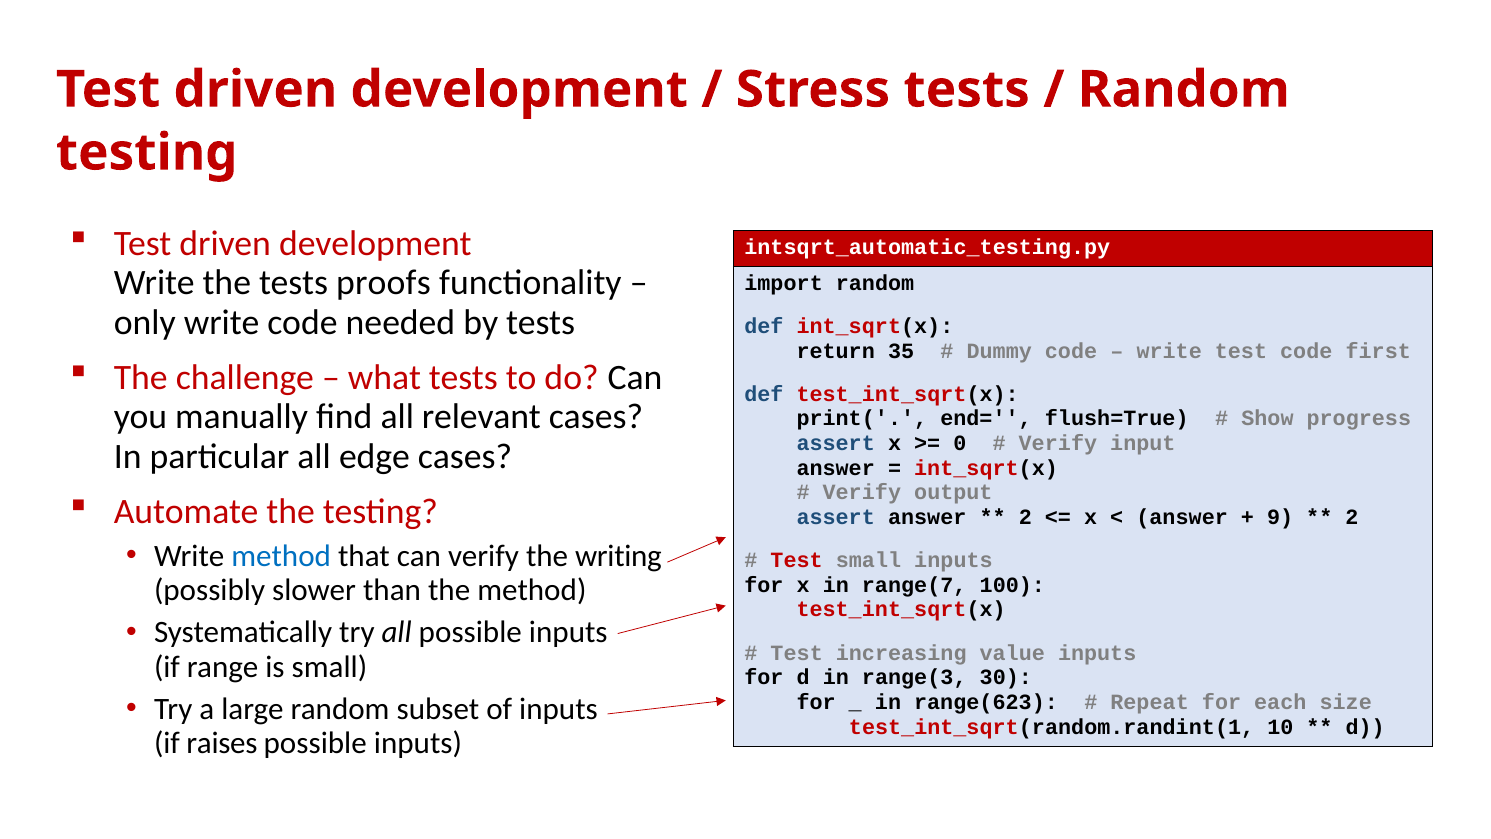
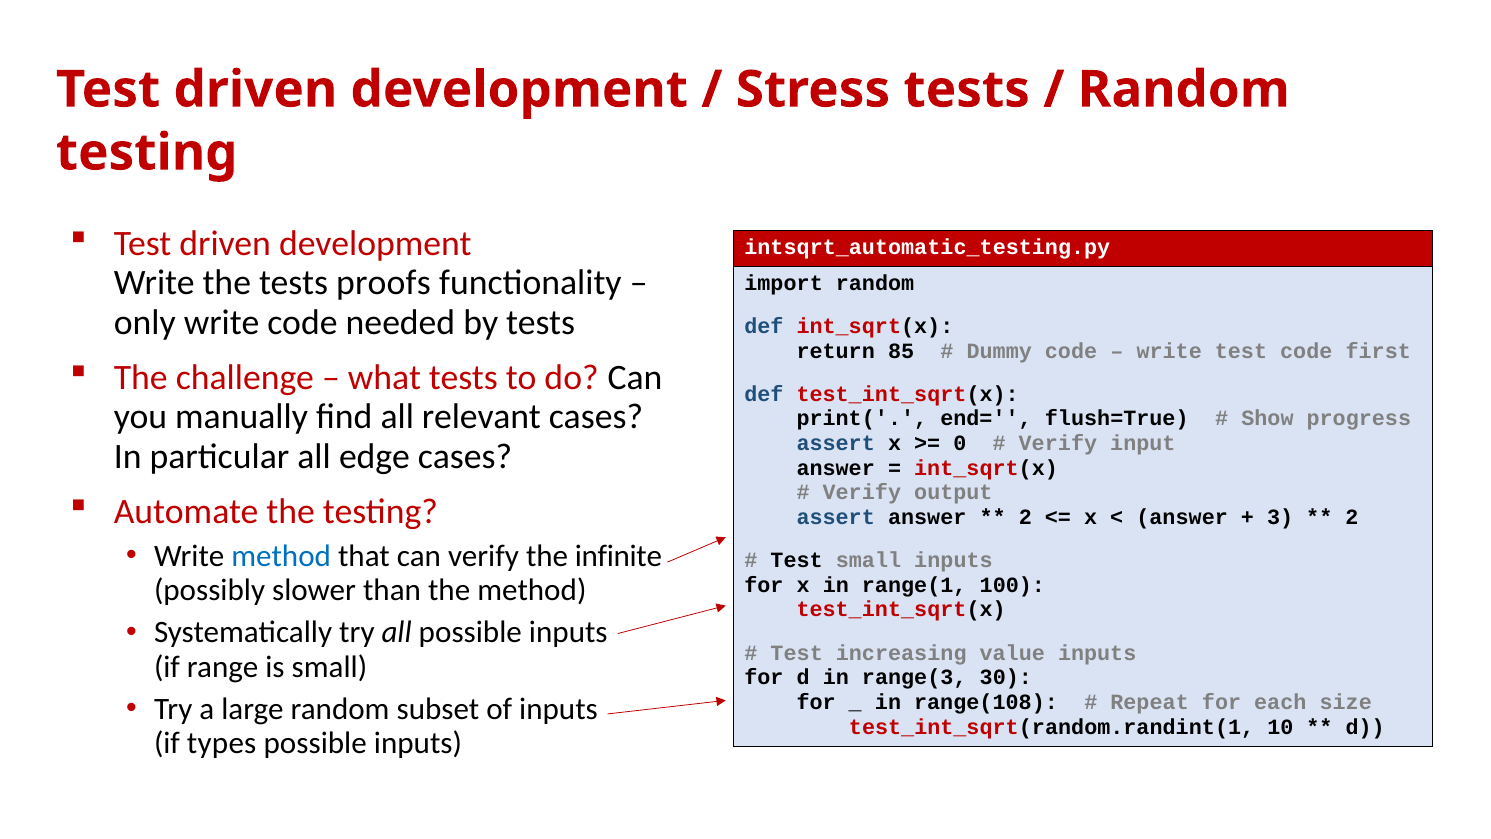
35: 35 -> 85 (901, 351)
9: 9 -> 3 (1280, 517)
writing: writing -> infinite (618, 556)
Test colour: red -> black (797, 560)
range(7: range(7 -> range(1 (914, 585)
range(623: range(623 -> range(108 (986, 702)
raises: raises -> types (222, 743)
